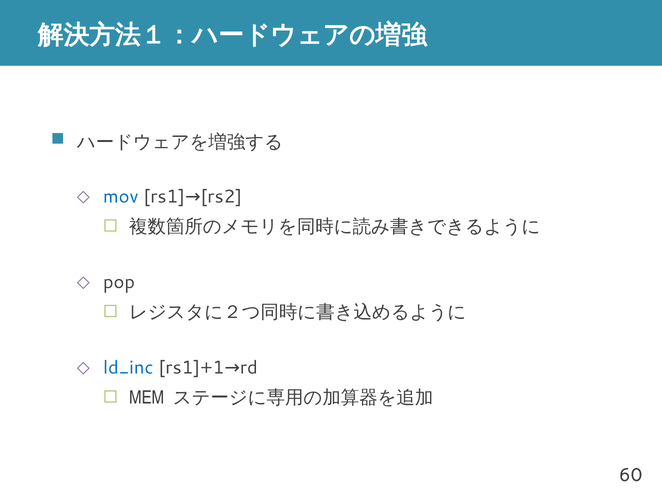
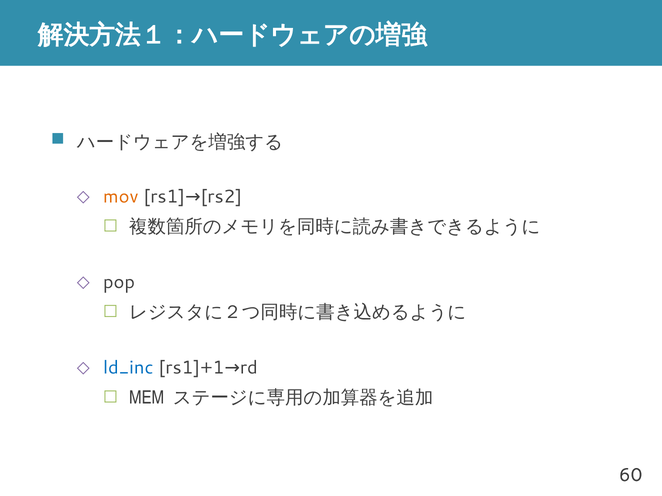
mov colour: blue -> orange (121, 197)
